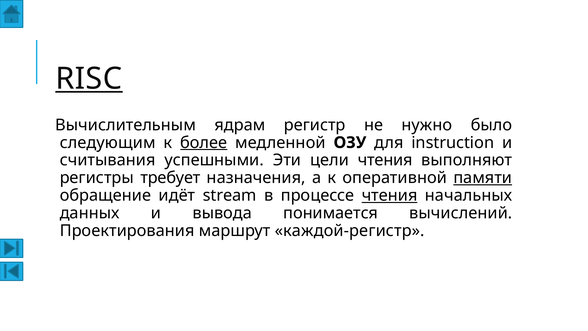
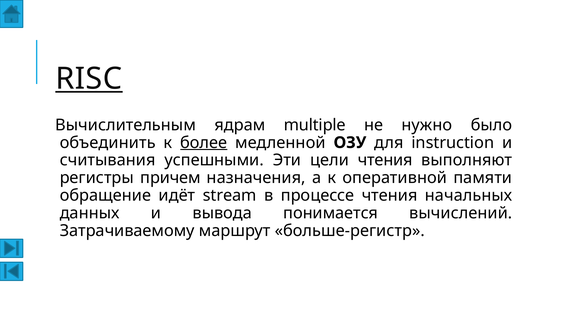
регистр: регистр -> multiple (315, 125)
следующим: следующим -> объединить (108, 143)
требует: требует -> причем (170, 178)
памяти underline: present -> none (483, 178)
чтения underline: present -> none (390, 195)
Проектирования: Проектирования -> Затрачиваемому (127, 231)
каждой-регистр: каждой-регистр -> больше-регистр (350, 231)
